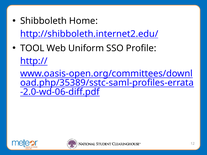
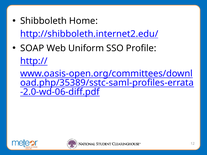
TOOL: TOOL -> SOAP (32, 48)
